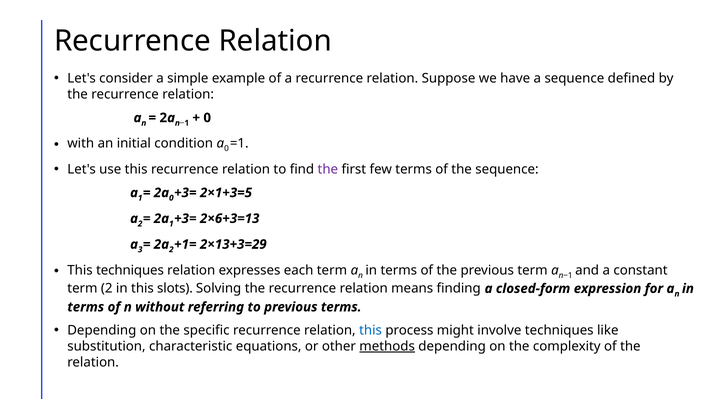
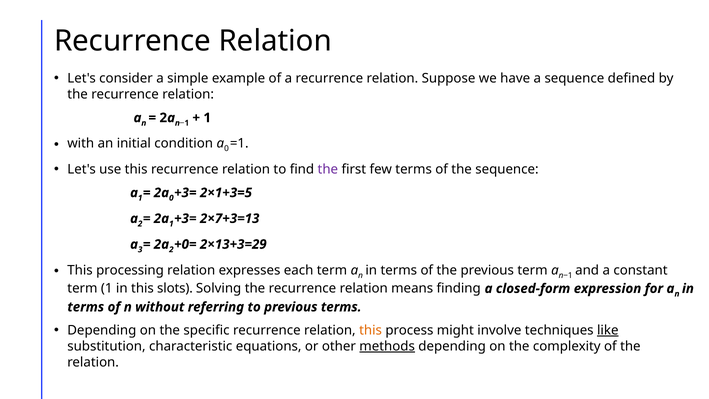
0: 0 -> 1 (207, 118)
2×6+3=13: 2×6+3=13 -> 2×7+3=13 (230, 218)
+1=: +1= -> +0= (185, 244)
This techniques: techniques -> processing (130, 270)
term 2: 2 -> 1 (107, 288)
this colour: blue -> orange (371, 330)
like underline: none -> present (608, 330)
